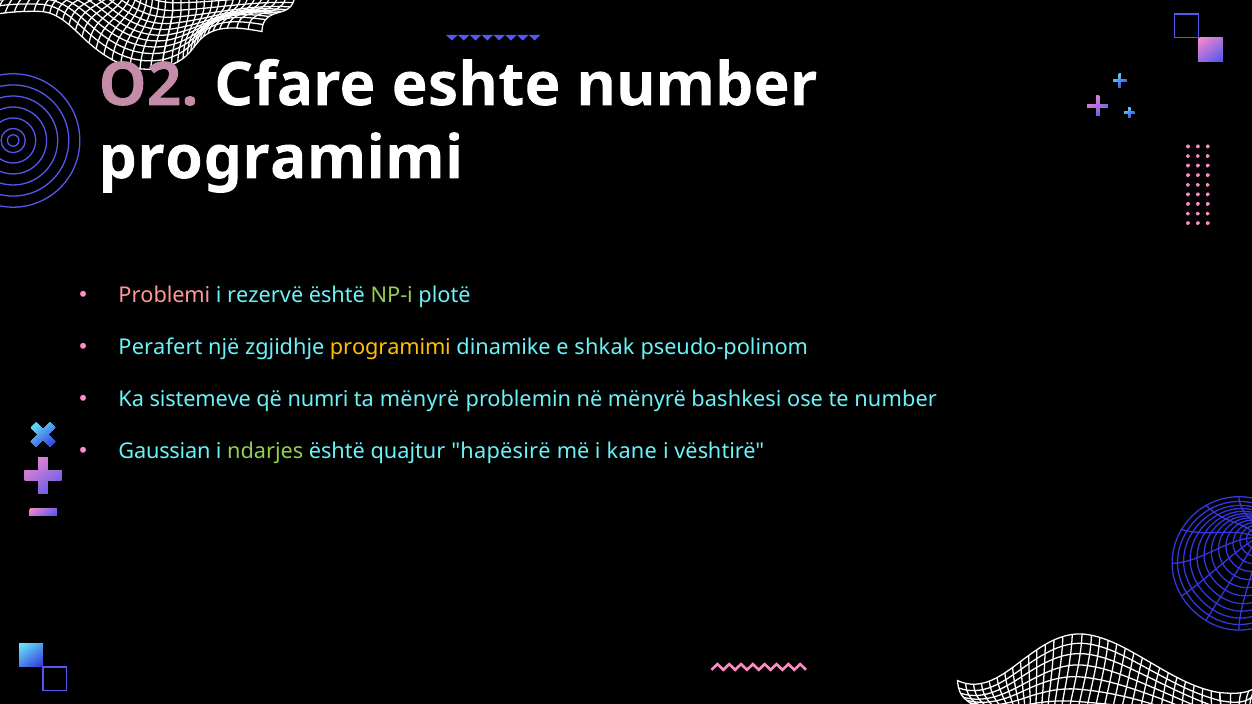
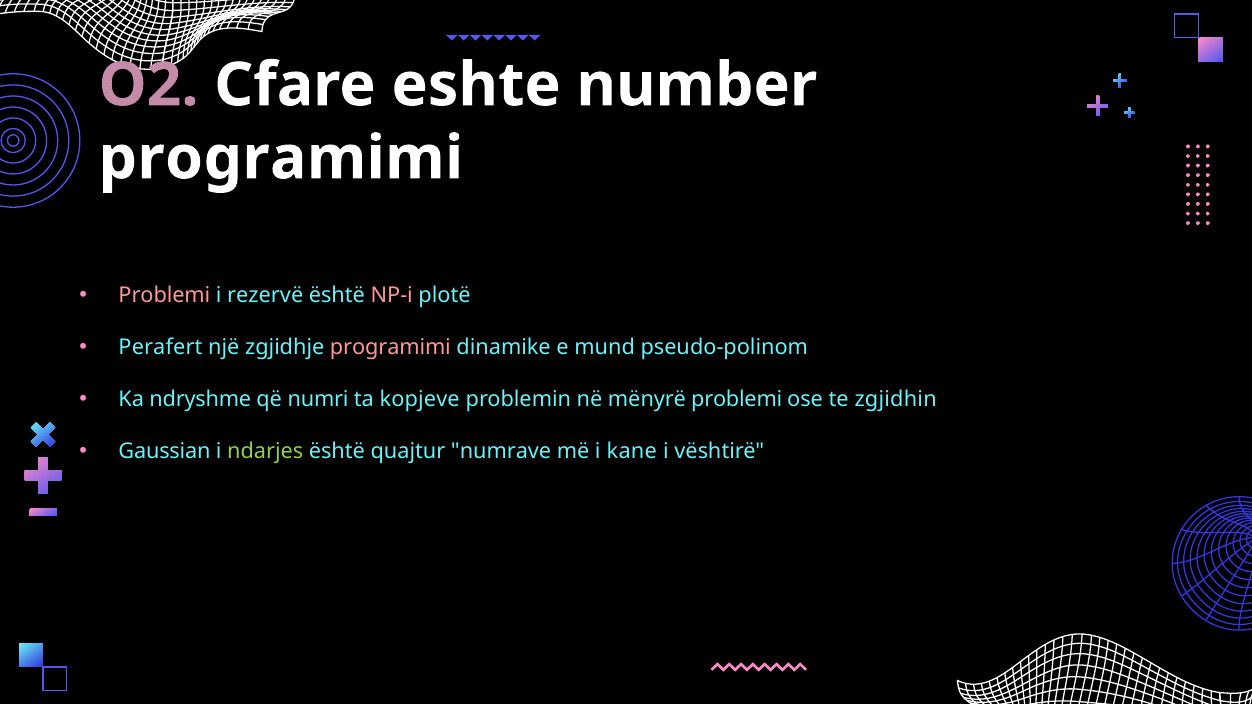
NP-i colour: light green -> pink (392, 295)
programimi colour: yellow -> pink (390, 347)
shkak: shkak -> mund (605, 347)
sistemeve: sistemeve -> ndryshme (200, 400)
ta mënyrë: mënyrë -> kopjeve (420, 400)
mënyrë bashkesi: bashkesi -> problemi (737, 400)
te number: number -> zgjidhin (896, 400)
hapësirë: hapësirë -> numrave (501, 452)
